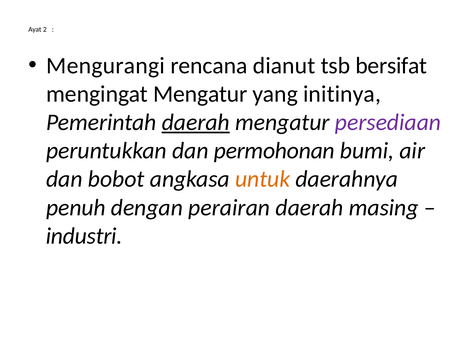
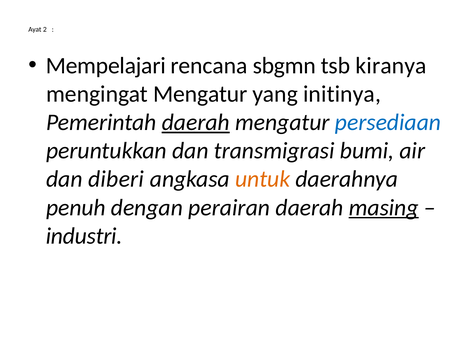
Mengurangi: Mengurangi -> Mempelajari (106, 66)
dianut: dianut -> sbgmn (284, 66)
bersifat: bersifat -> kiranya (391, 66)
persediaan colour: purple -> blue (388, 122)
permohonan: permohonan -> transmigrasi (274, 151)
bobot: bobot -> diberi (116, 179)
masing underline: none -> present (384, 207)
